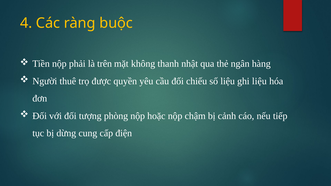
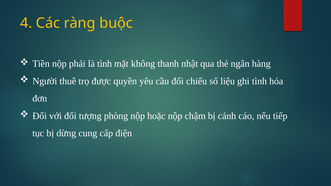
là trên: trên -> tình (105, 64)
ghi liệu: liệu -> tình (259, 81)
